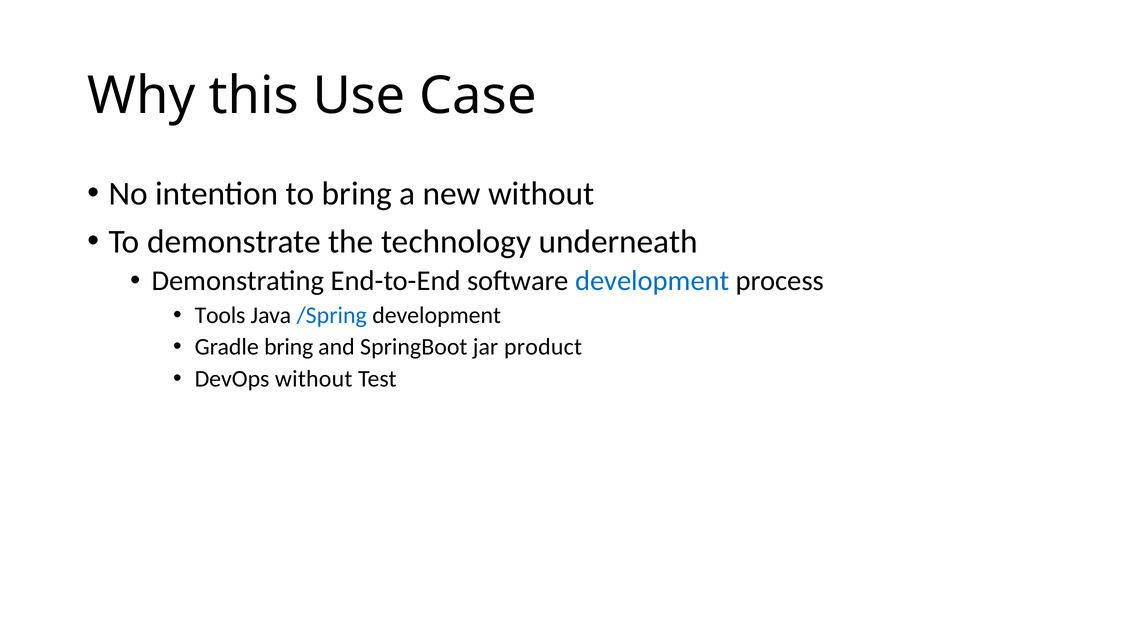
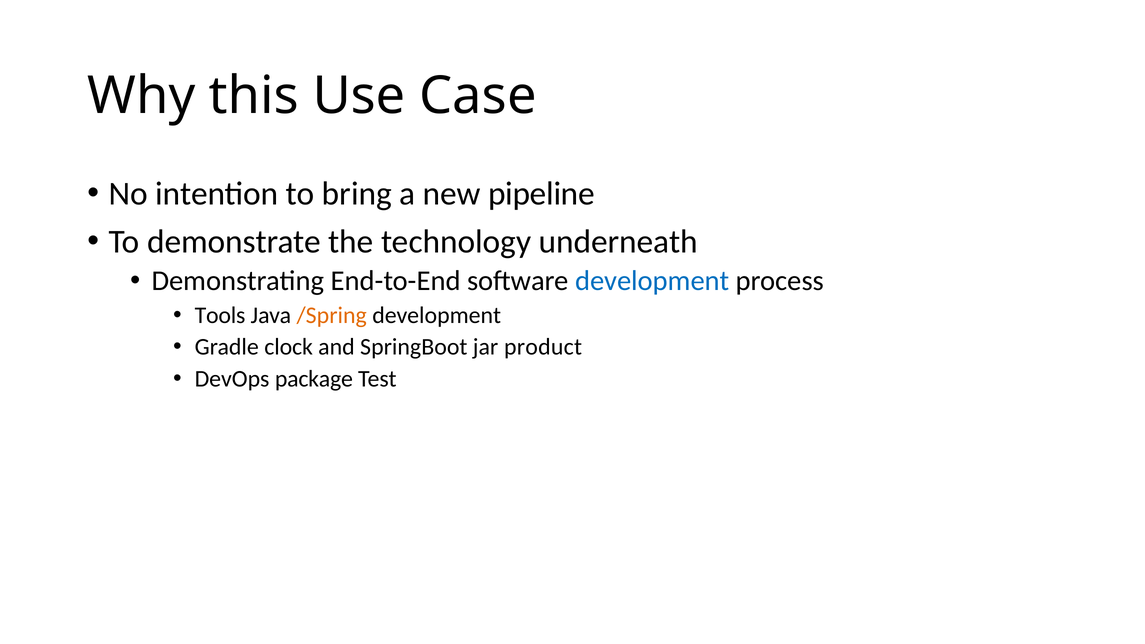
new without: without -> pipeline (541, 194)
/Spring colour: blue -> orange (332, 315)
Gradle bring: bring -> clock (289, 347)
DevOps without: without -> package (314, 379)
